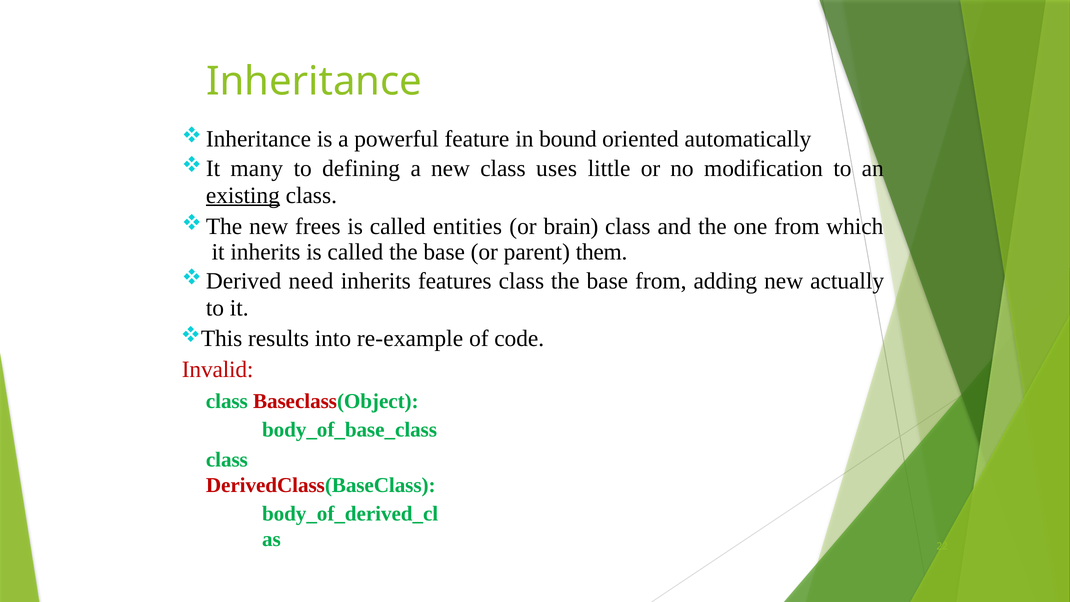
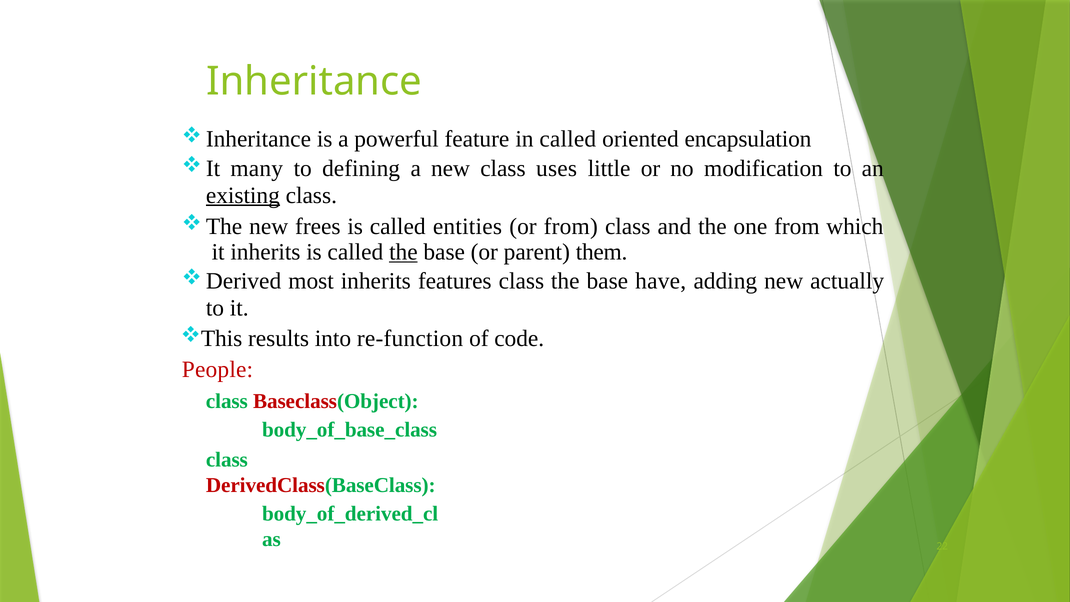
in bound: bound -> called (568, 139)
automatically: automatically -> encapsulation (748, 139)
or brain: brain -> from (571, 227)
the underline: none -> present (403, 252)
need: need -> most (311, 281)
base from: from -> have (661, 281)
re-example: re-example -> re-function (410, 339)
Invalid: Invalid -> People (217, 370)
